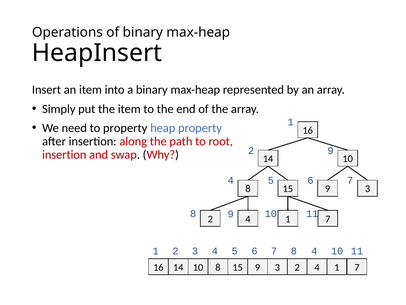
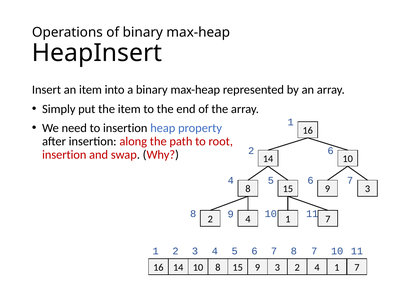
to property: property -> insertion (125, 128)
2 9: 9 -> 6 (331, 151)
8 4: 4 -> 7 (314, 251)
